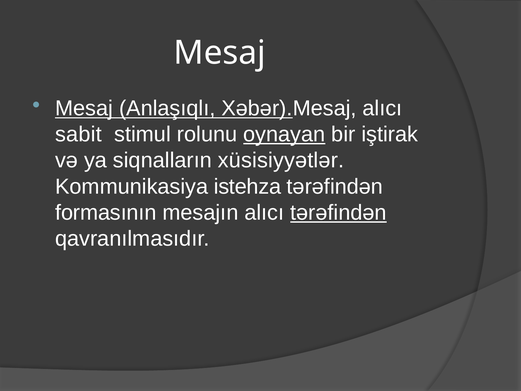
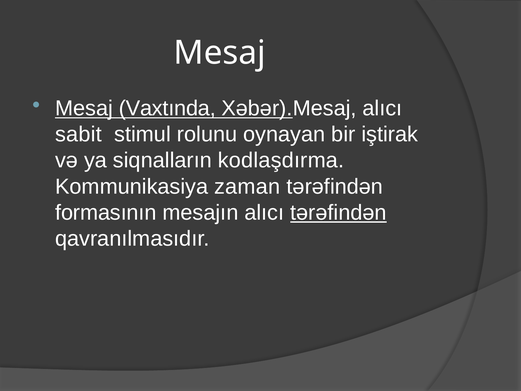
Anlaşıqlı: Anlaşıqlı -> Vaxtında (167, 108)
oynayan underline: present -> none (284, 134)
xüsisiyyətlər: xüsisiyyətlər -> kodlaşdırma (281, 160)
istehza: istehza -> zaman (247, 186)
